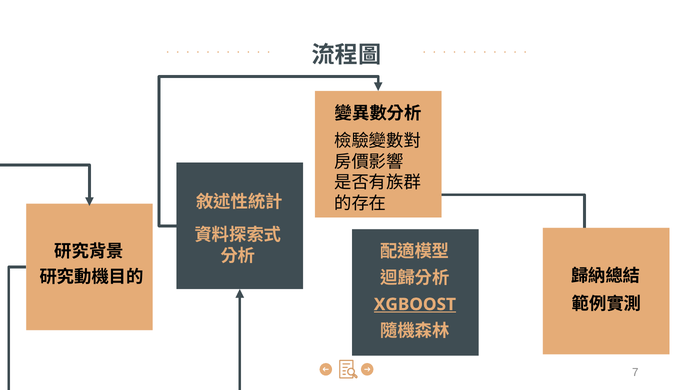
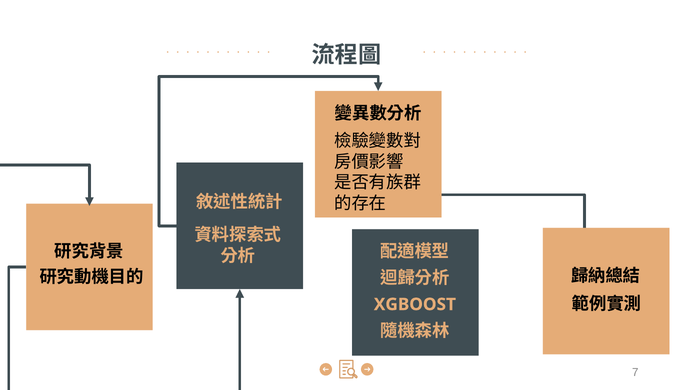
XGBOOST underline: present -> none (415, 304)
